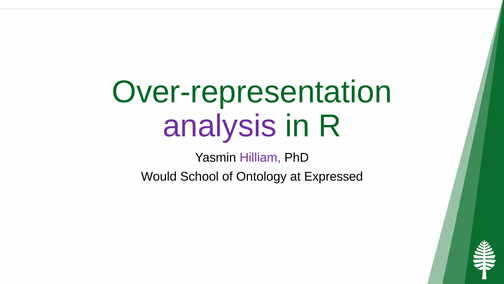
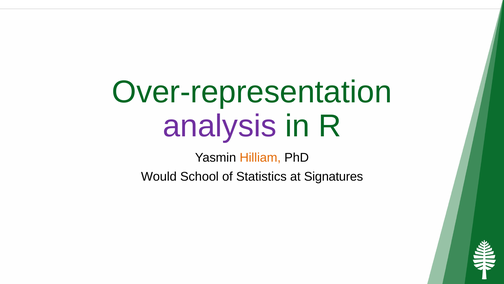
Hilliam colour: purple -> orange (260, 158)
Ontology: Ontology -> Statistics (261, 176)
Expressed: Expressed -> Signatures (334, 176)
